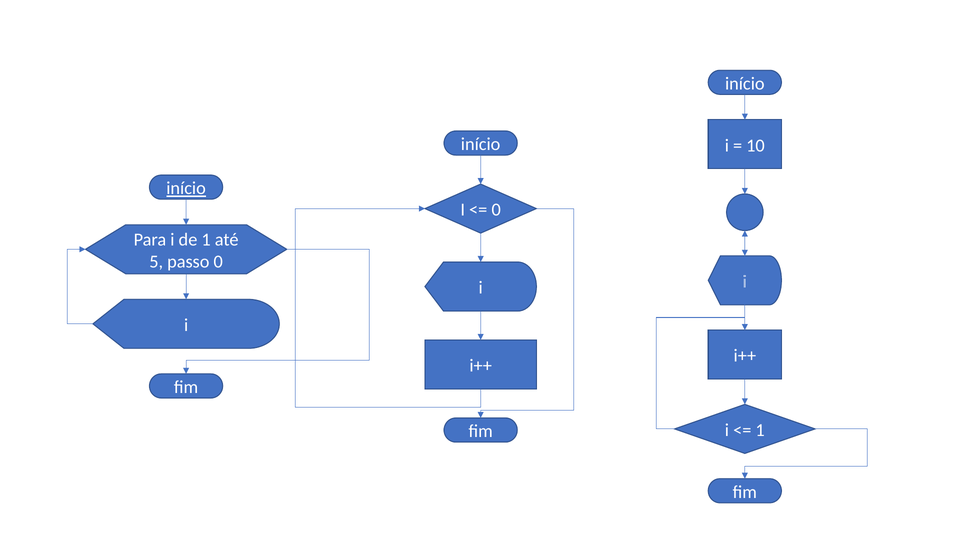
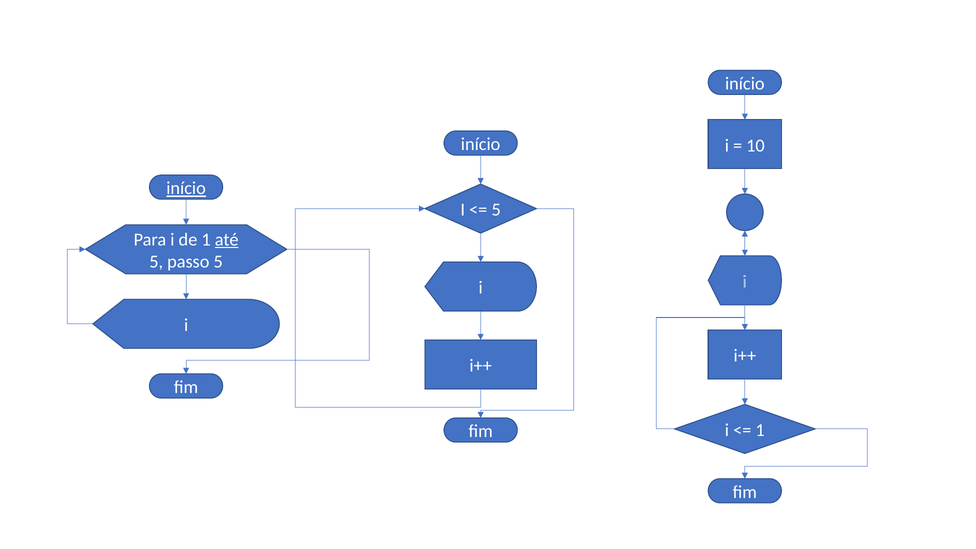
0: 0 -> 5 (496, 210)
até underline: none -> present (227, 240)
passo 0: 0 -> 5 (218, 262)
